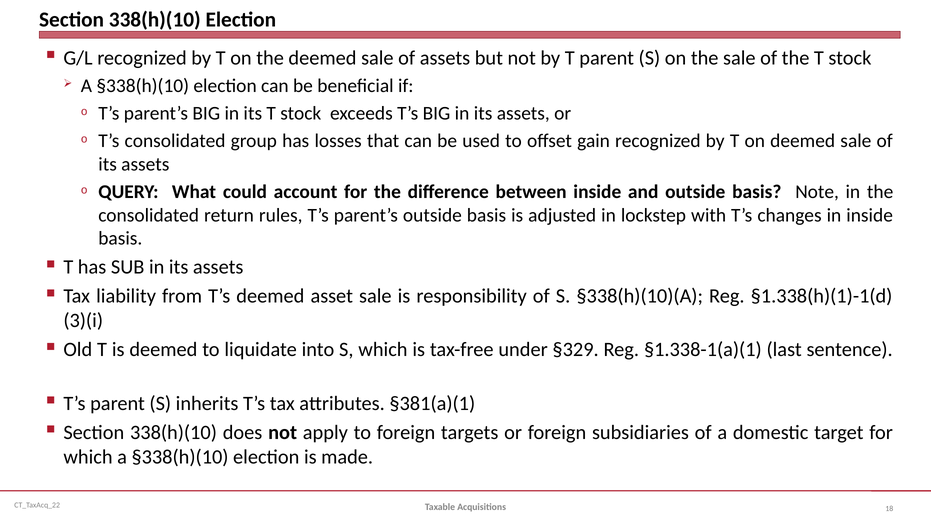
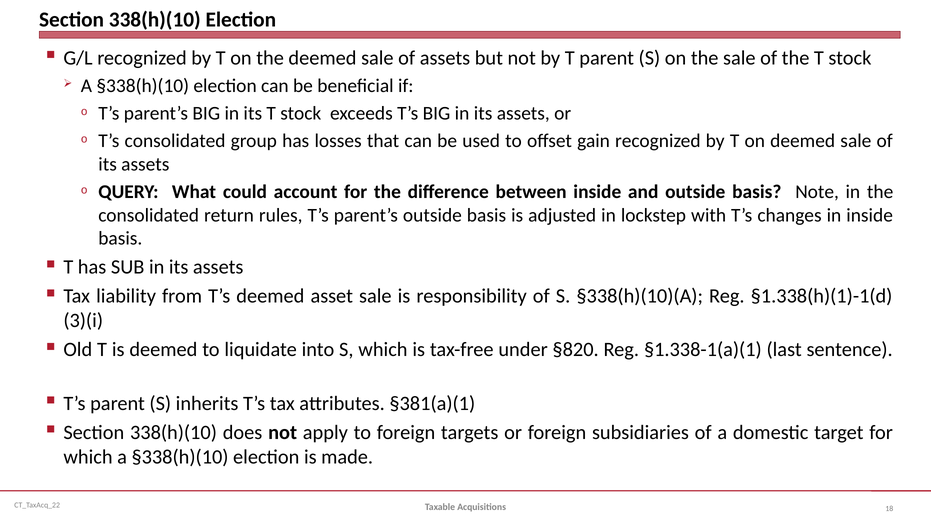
§329: §329 -> §820 (576, 350)
